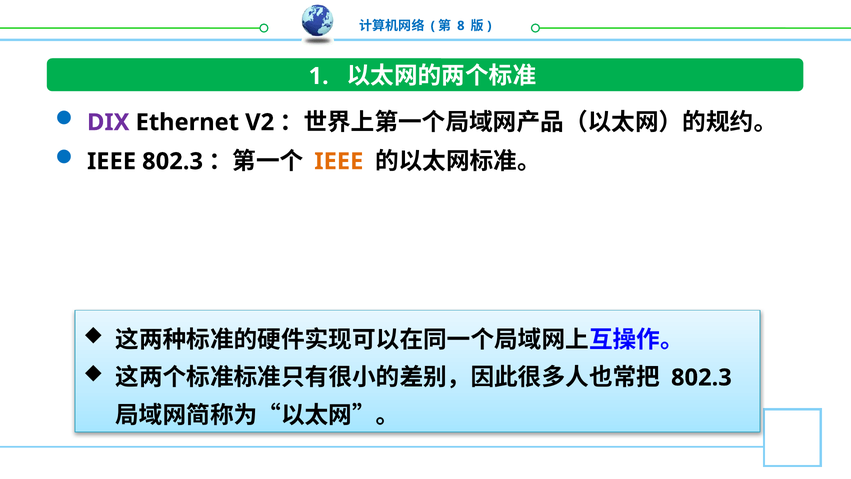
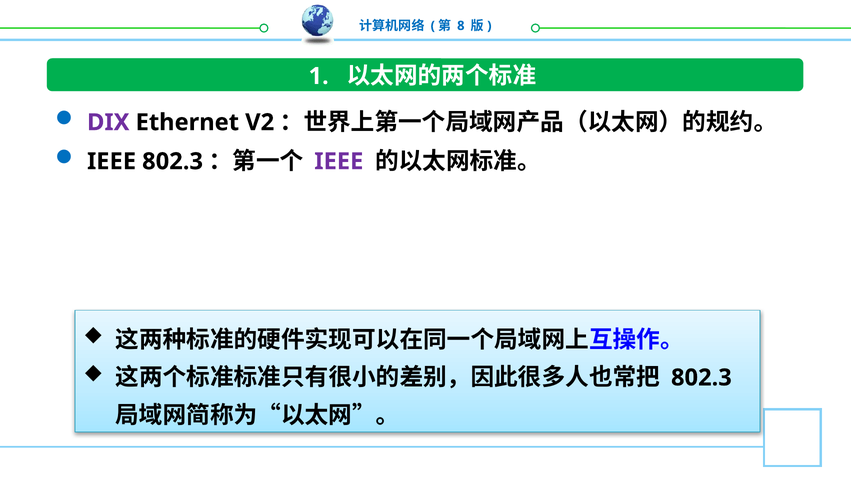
IEEE colour: orange -> purple (339, 161)
